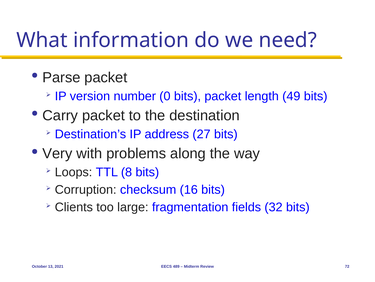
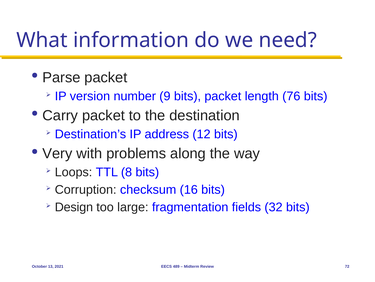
0: 0 -> 9 (165, 96)
49: 49 -> 76 (291, 96)
27: 27 -> 12 (202, 134)
Clients: Clients -> Design (74, 207)
